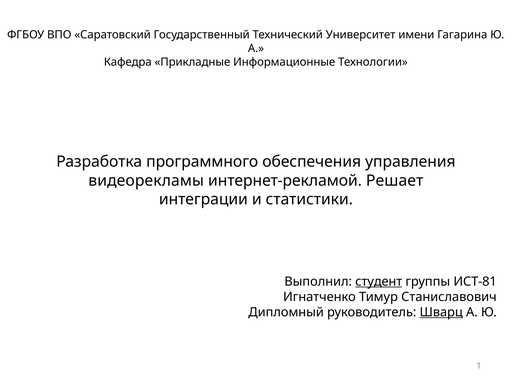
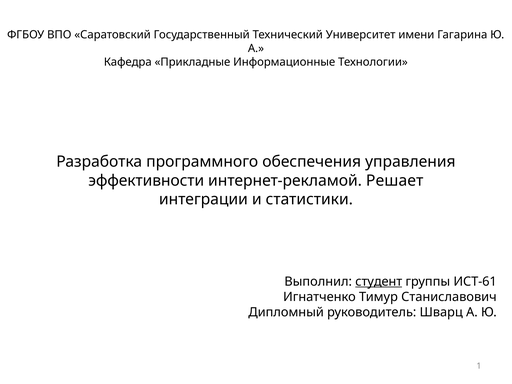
видеорекламы: видеорекламы -> эффективности (146, 181)
ИСТ-81: ИСТ-81 -> ИСТ-61 (475, 281)
Шварц underline: present -> none (441, 312)
